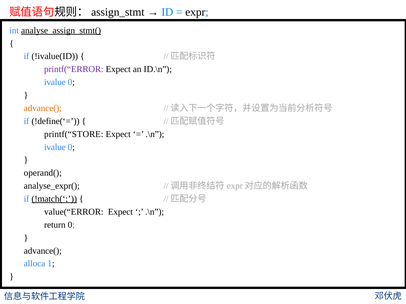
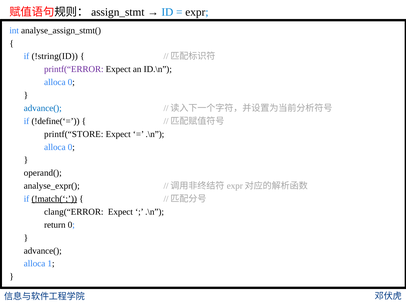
analyse_assign_stmt( underline: present -> none (61, 30)
!ivalue(ID: !ivalue(ID -> !string(ID (55, 56)
ivalue: ivalue -> alloca (55, 82)
advance( colour: orange -> blue (43, 108)
ivalue: ivalue -> alloca (55, 147)
value(“ERROR: value(“ERROR -> clang(“ERROR (74, 212)
